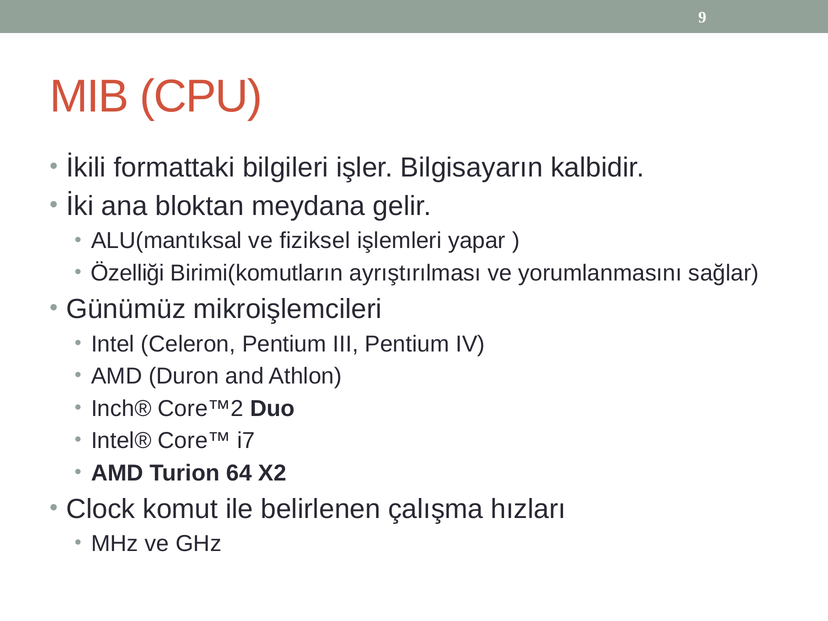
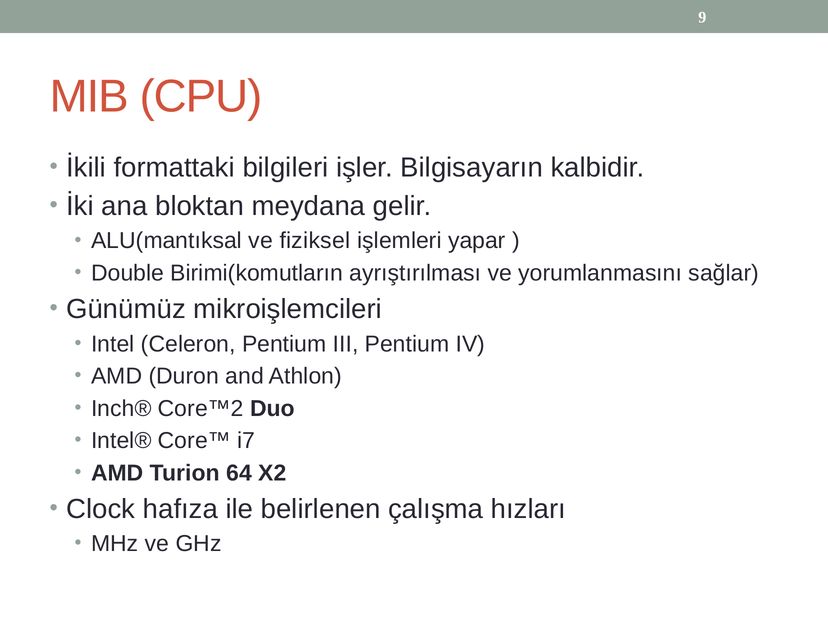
Özelliği: Özelliği -> Double (128, 273)
komut: komut -> hafıza (180, 509)
